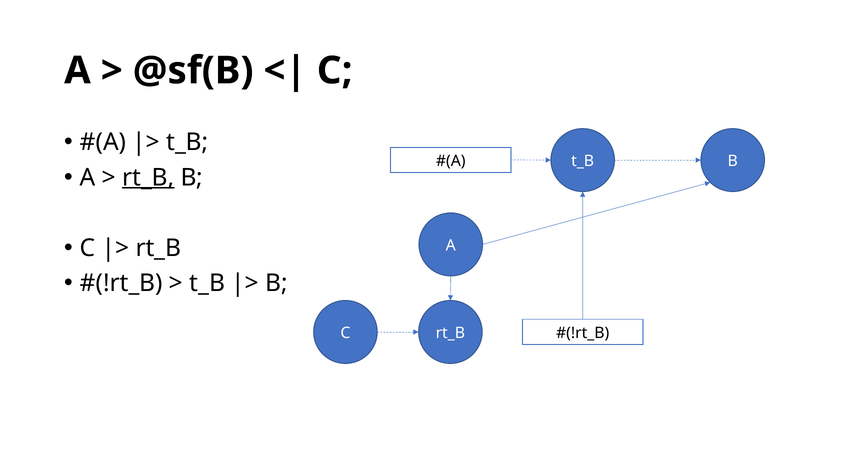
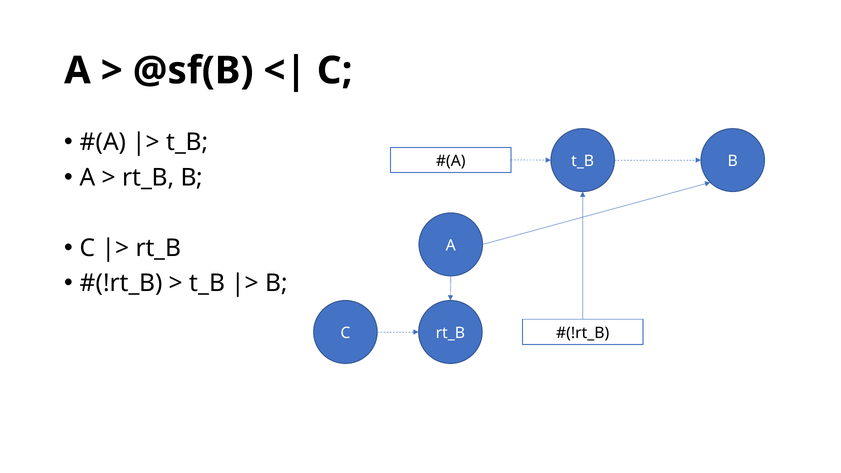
rt_B underline: present -> none (148, 177)
